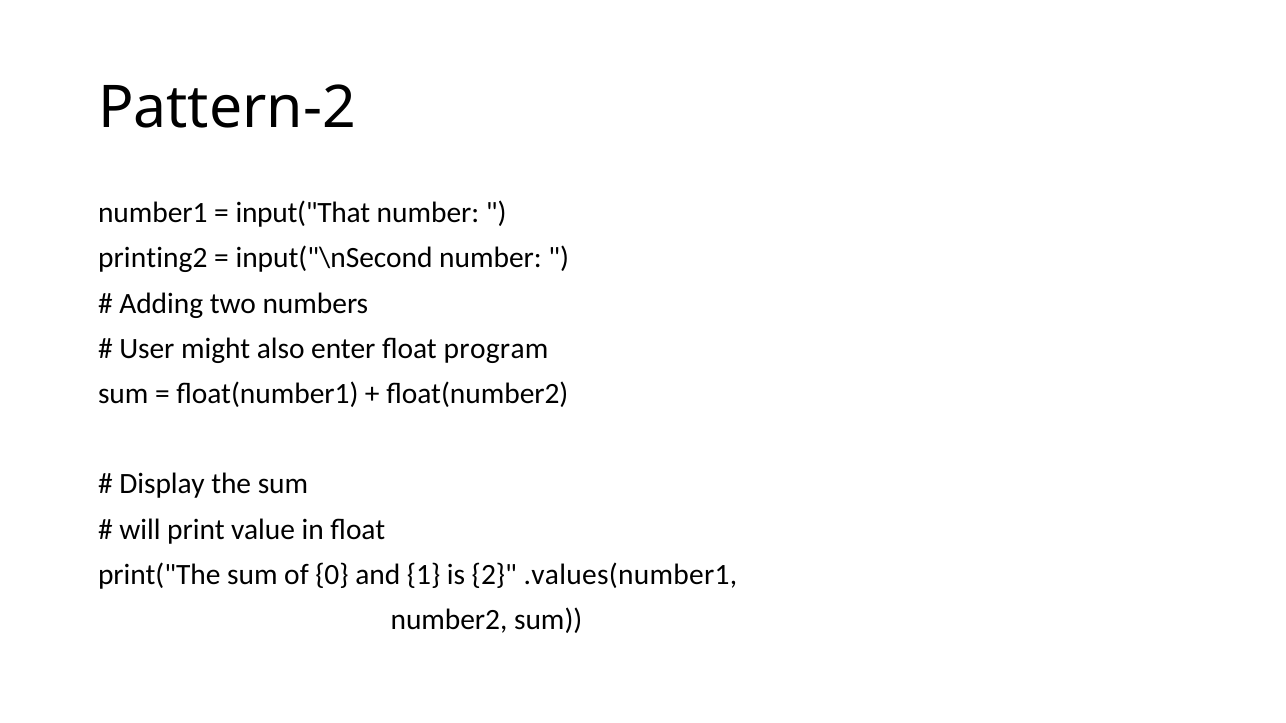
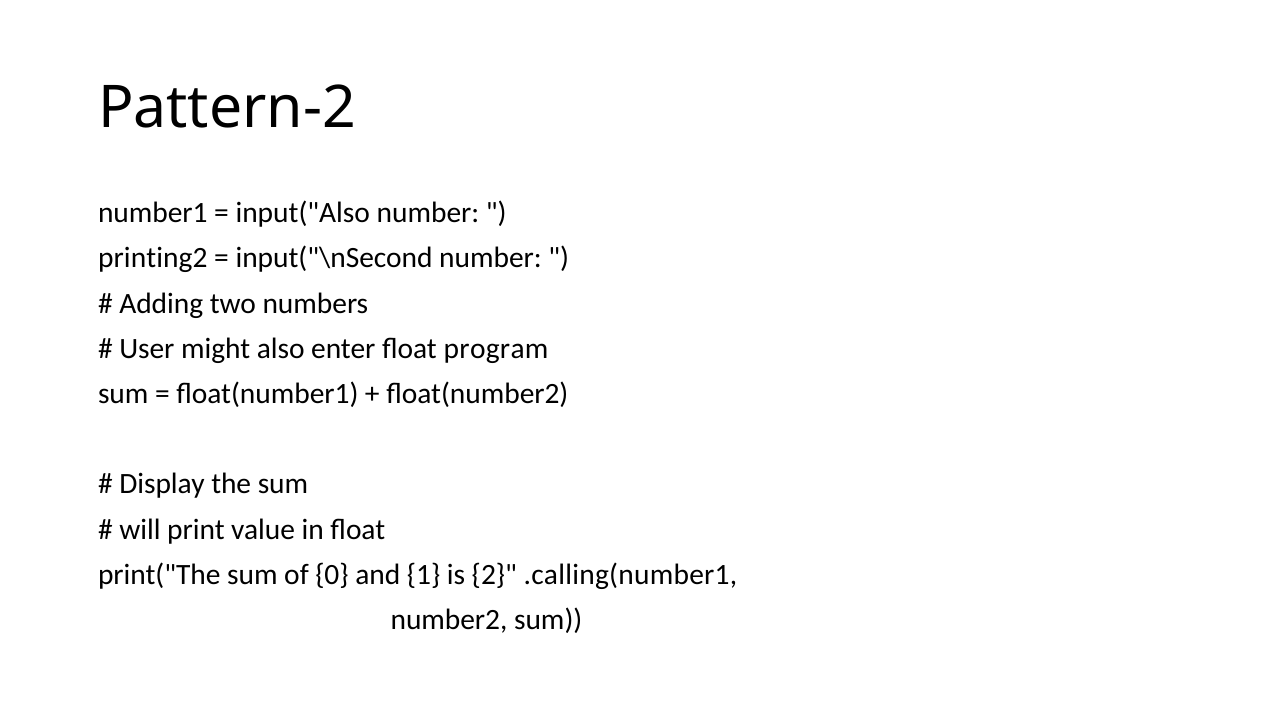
input("That: input("That -> input("Also (303, 213)
.values(number1: .values(number1 -> .calling(number1 (630, 575)
